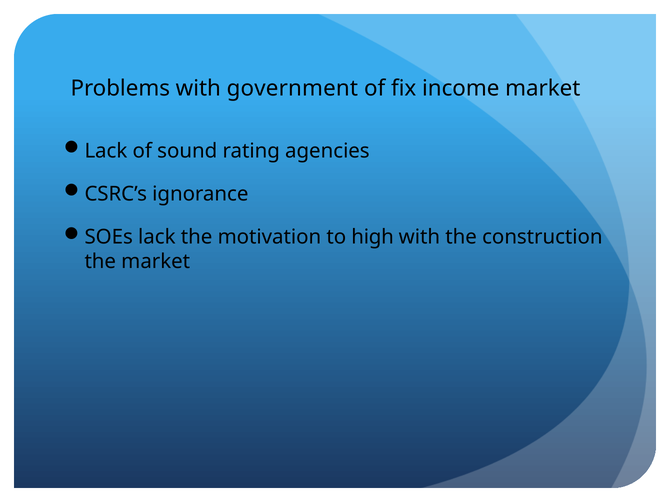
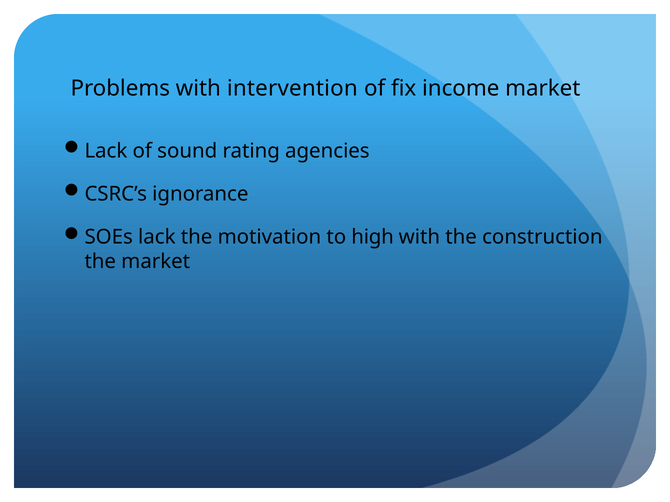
government: government -> intervention (292, 88)
